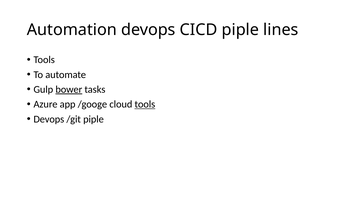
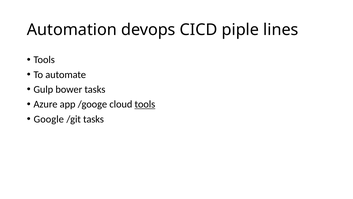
bower underline: present -> none (69, 89)
Devops: Devops -> Google (49, 119)
/git piple: piple -> tasks (94, 119)
